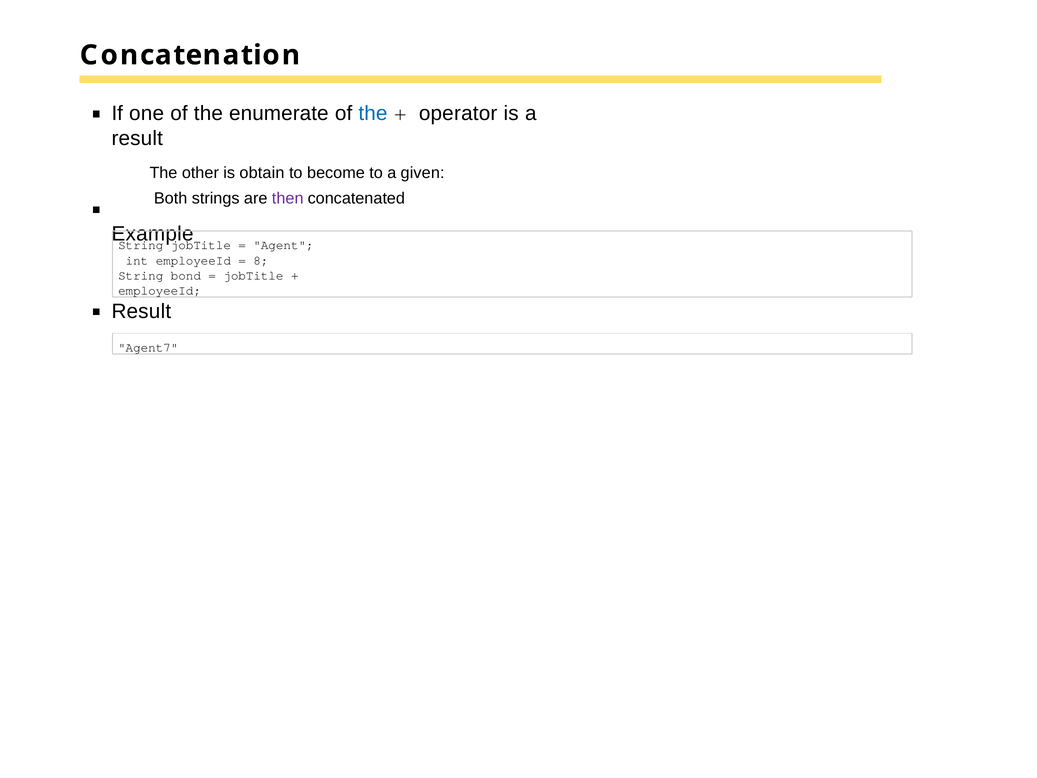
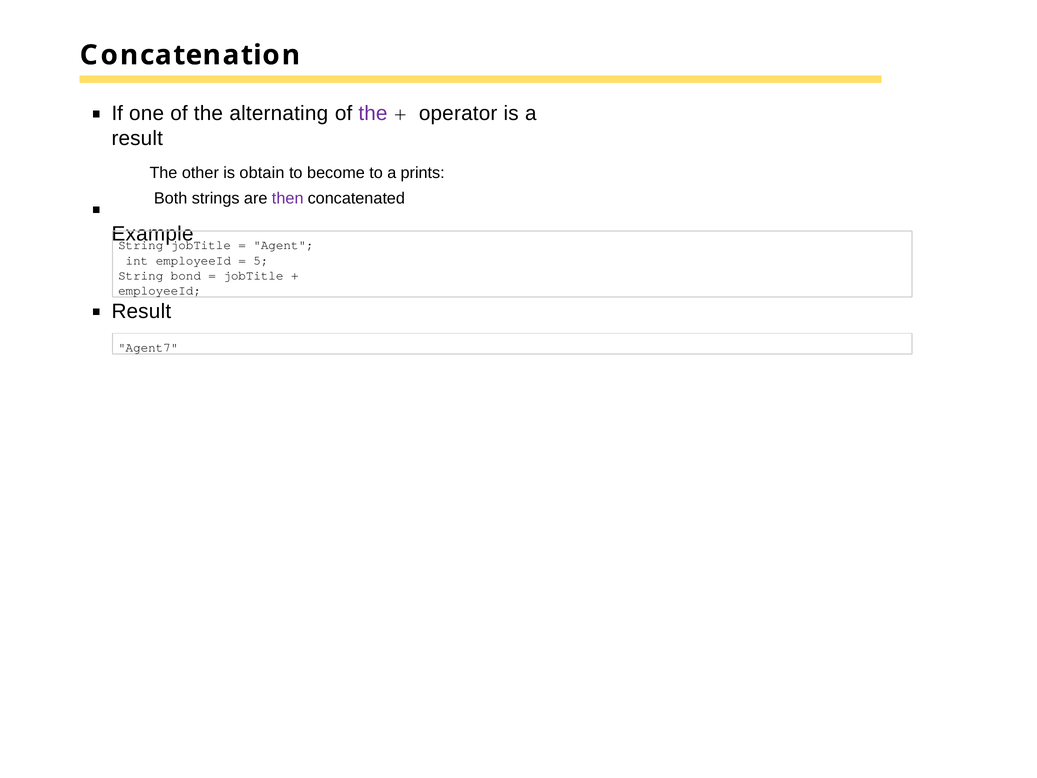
enumerate: enumerate -> alternating (279, 113)
the colour: blue -> purple (373, 113)
given: given -> prints (423, 173)
8: 8 -> 5 (261, 260)
